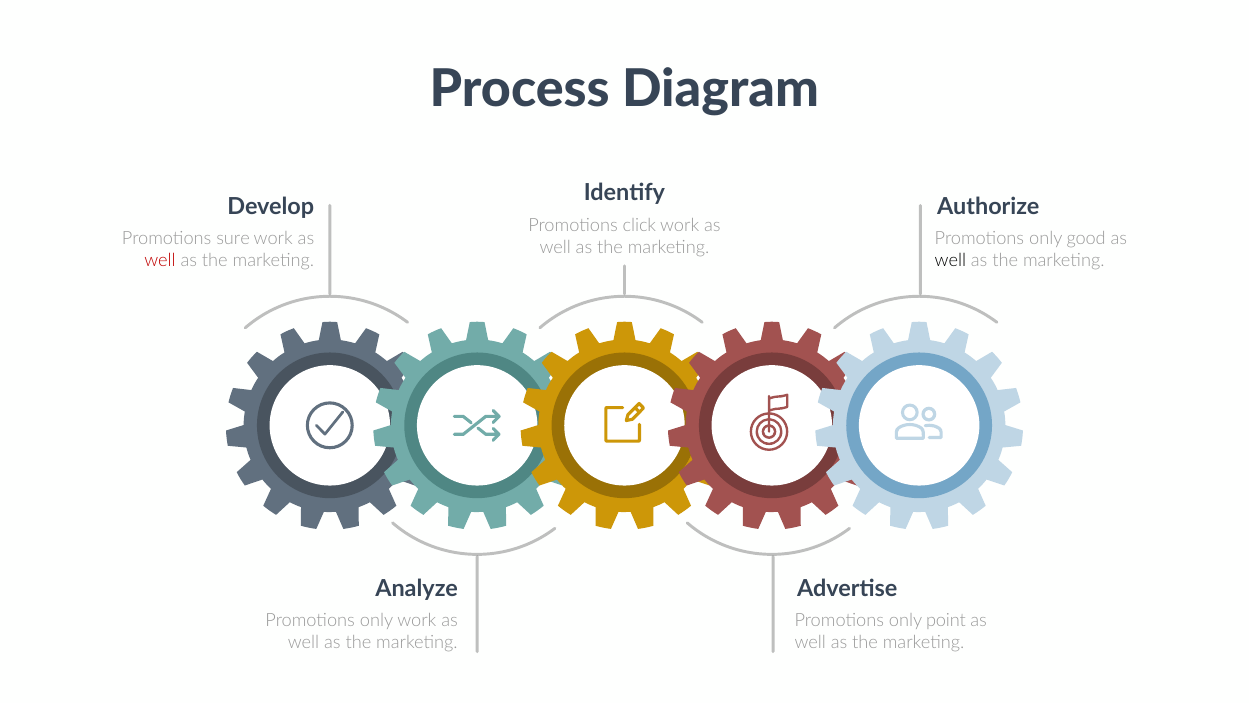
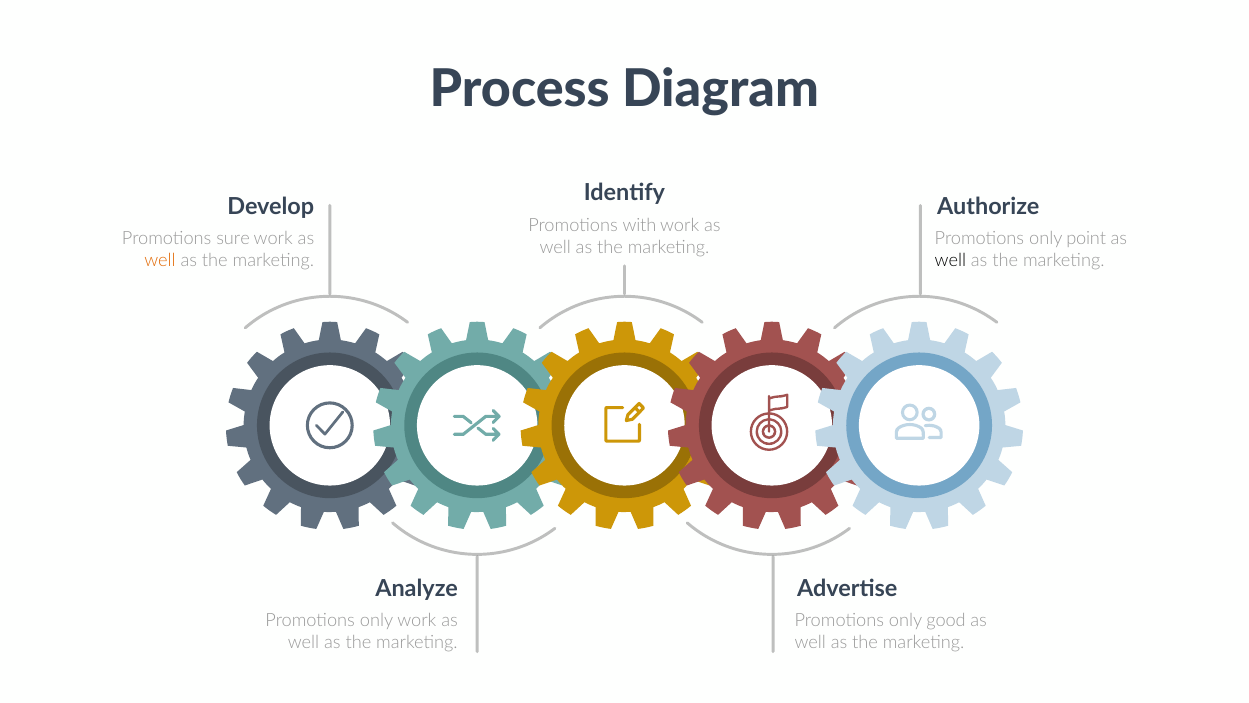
click: click -> with (639, 225)
good: good -> point (1086, 239)
well colour: red -> orange (160, 261)
point: point -> good (946, 620)
